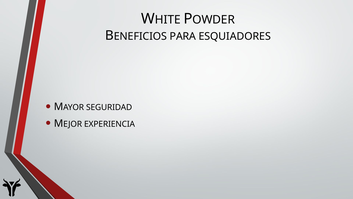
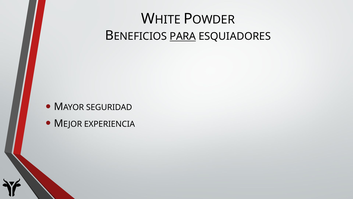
PARA underline: none -> present (183, 36)
